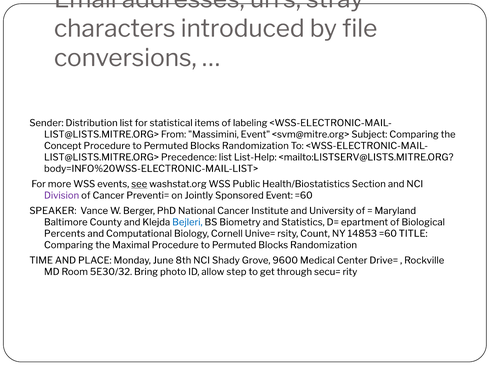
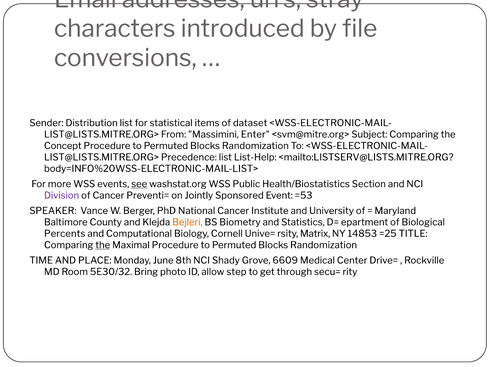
labeling: labeling -> dataset (250, 123)
Massimini Event: Event -> Enter (255, 135)
Event =60: =60 -> =53 (304, 196)
Bejleri colour: blue -> orange (187, 223)
Count: Count -> Matrix (315, 234)
14853 =60: =60 -> =25 (388, 234)
the underline: none -> present (103, 245)
9600: 9600 -> 6609 (285, 261)
